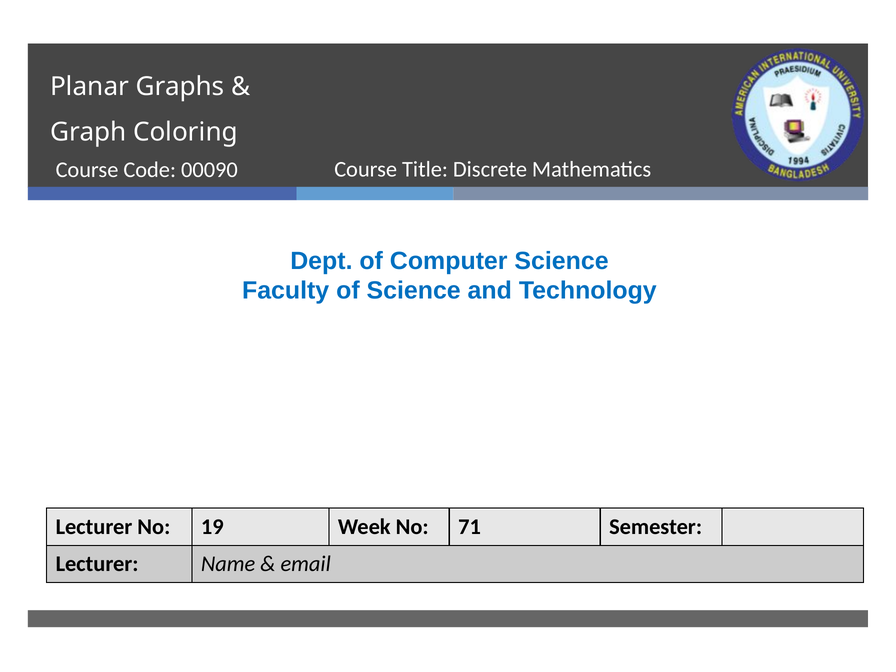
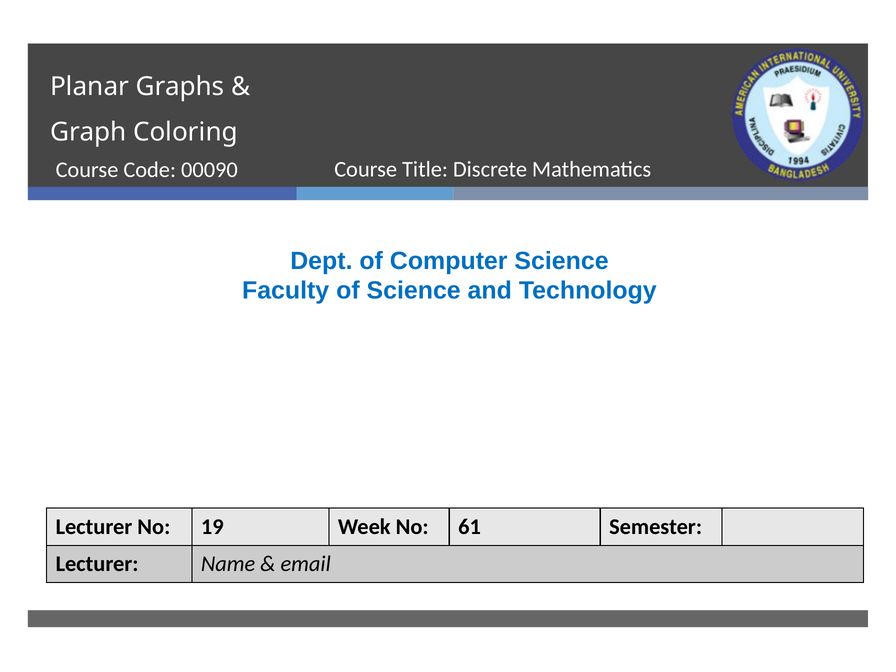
71: 71 -> 61 (470, 527)
